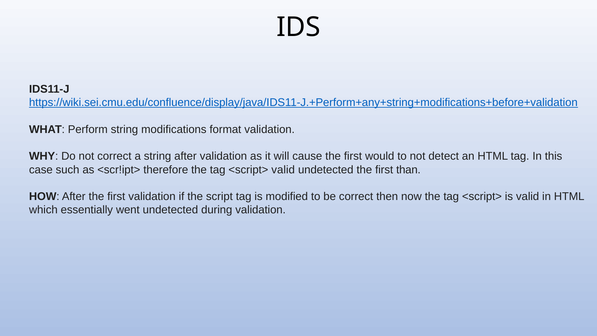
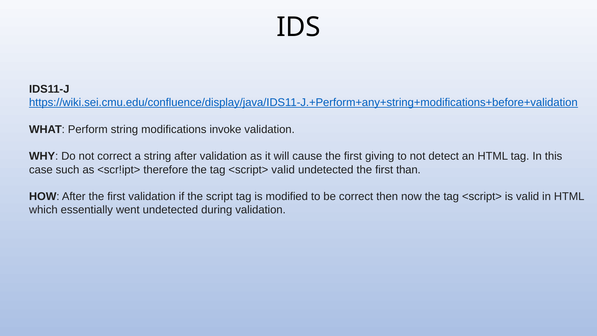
format: format -> invoke (225, 129)
would: would -> giving (380, 156)
